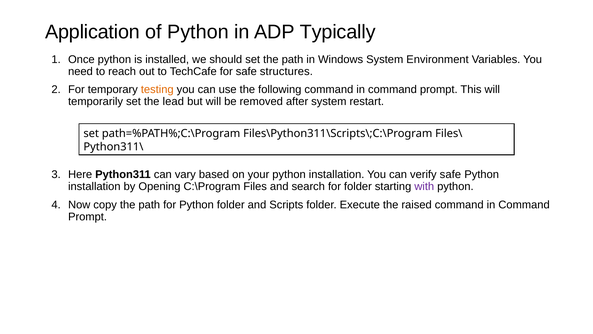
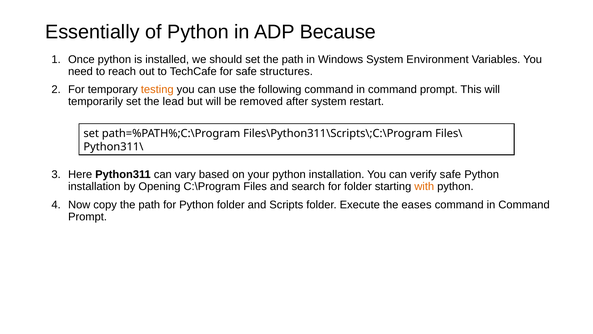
Application: Application -> Essentially (92, 32)
Typically: Typically -> Because (338, 32)
with colour: purple -> orange (424, 186)
raised: raised -> eases (417, 204)
